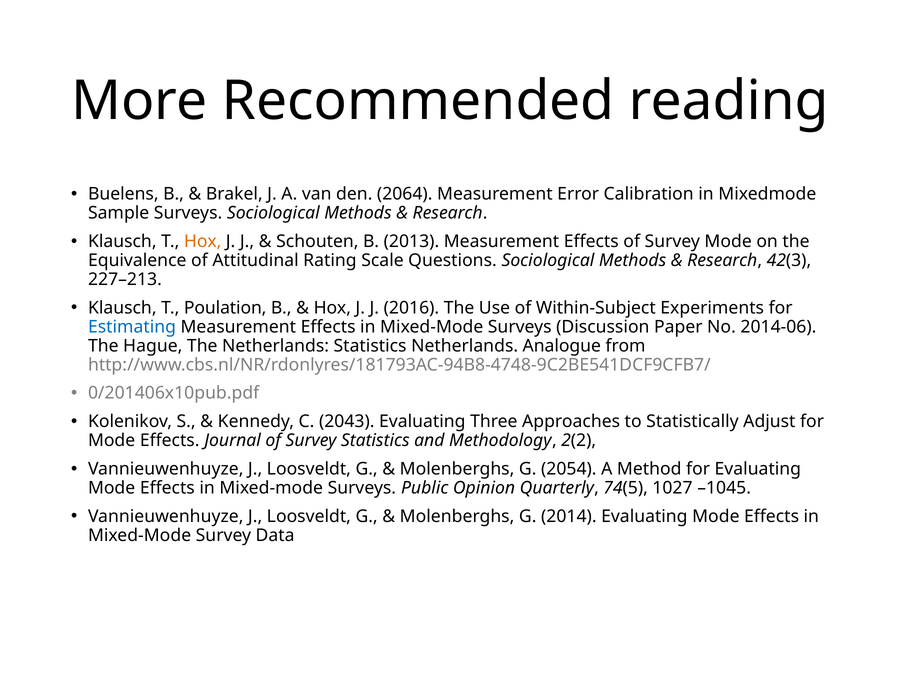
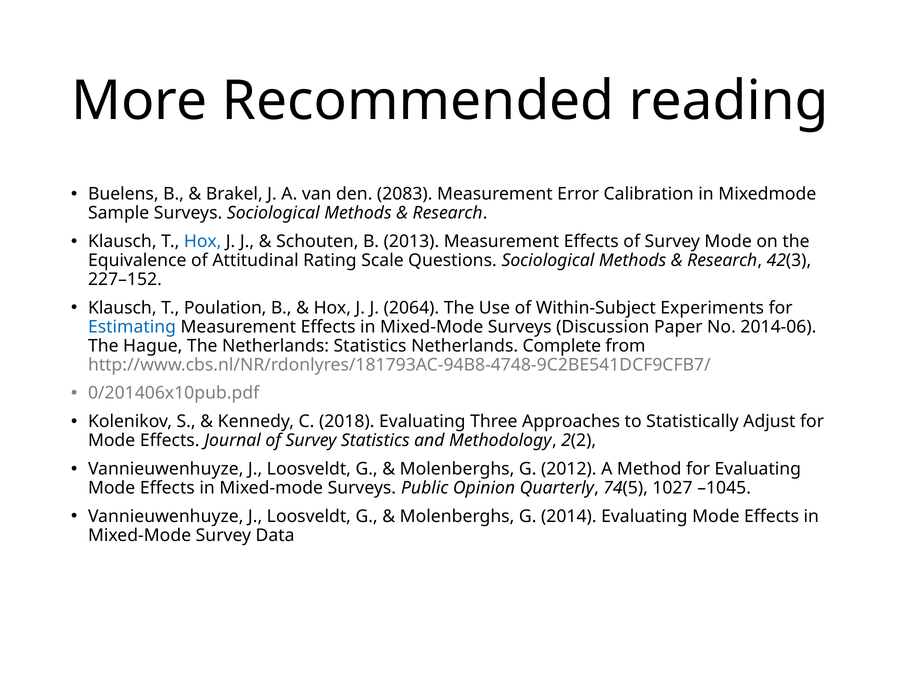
2064: 2064 -> 2083 (405, 194)
Hox colour: orange -> blue (203, 242)
227–213: 227–213 -> 227–152 (125, 280)
2016: 2016 -> 2064 (411, 308)
Analogue: Analogue -> Complete (562, 346)
2043: 2043 -> 2018 (347, 422)
2054: 2054 -> 2012 (569, 469)
